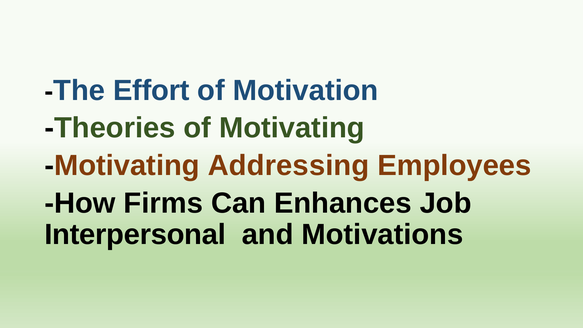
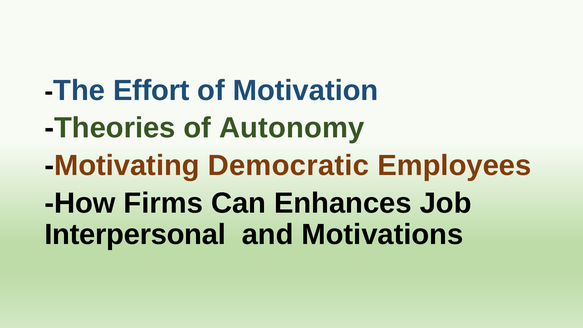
of Motivating: Motivating -> Autonomy (292, 128)
Addressing: Addressing -> Democratic (288, 166)
